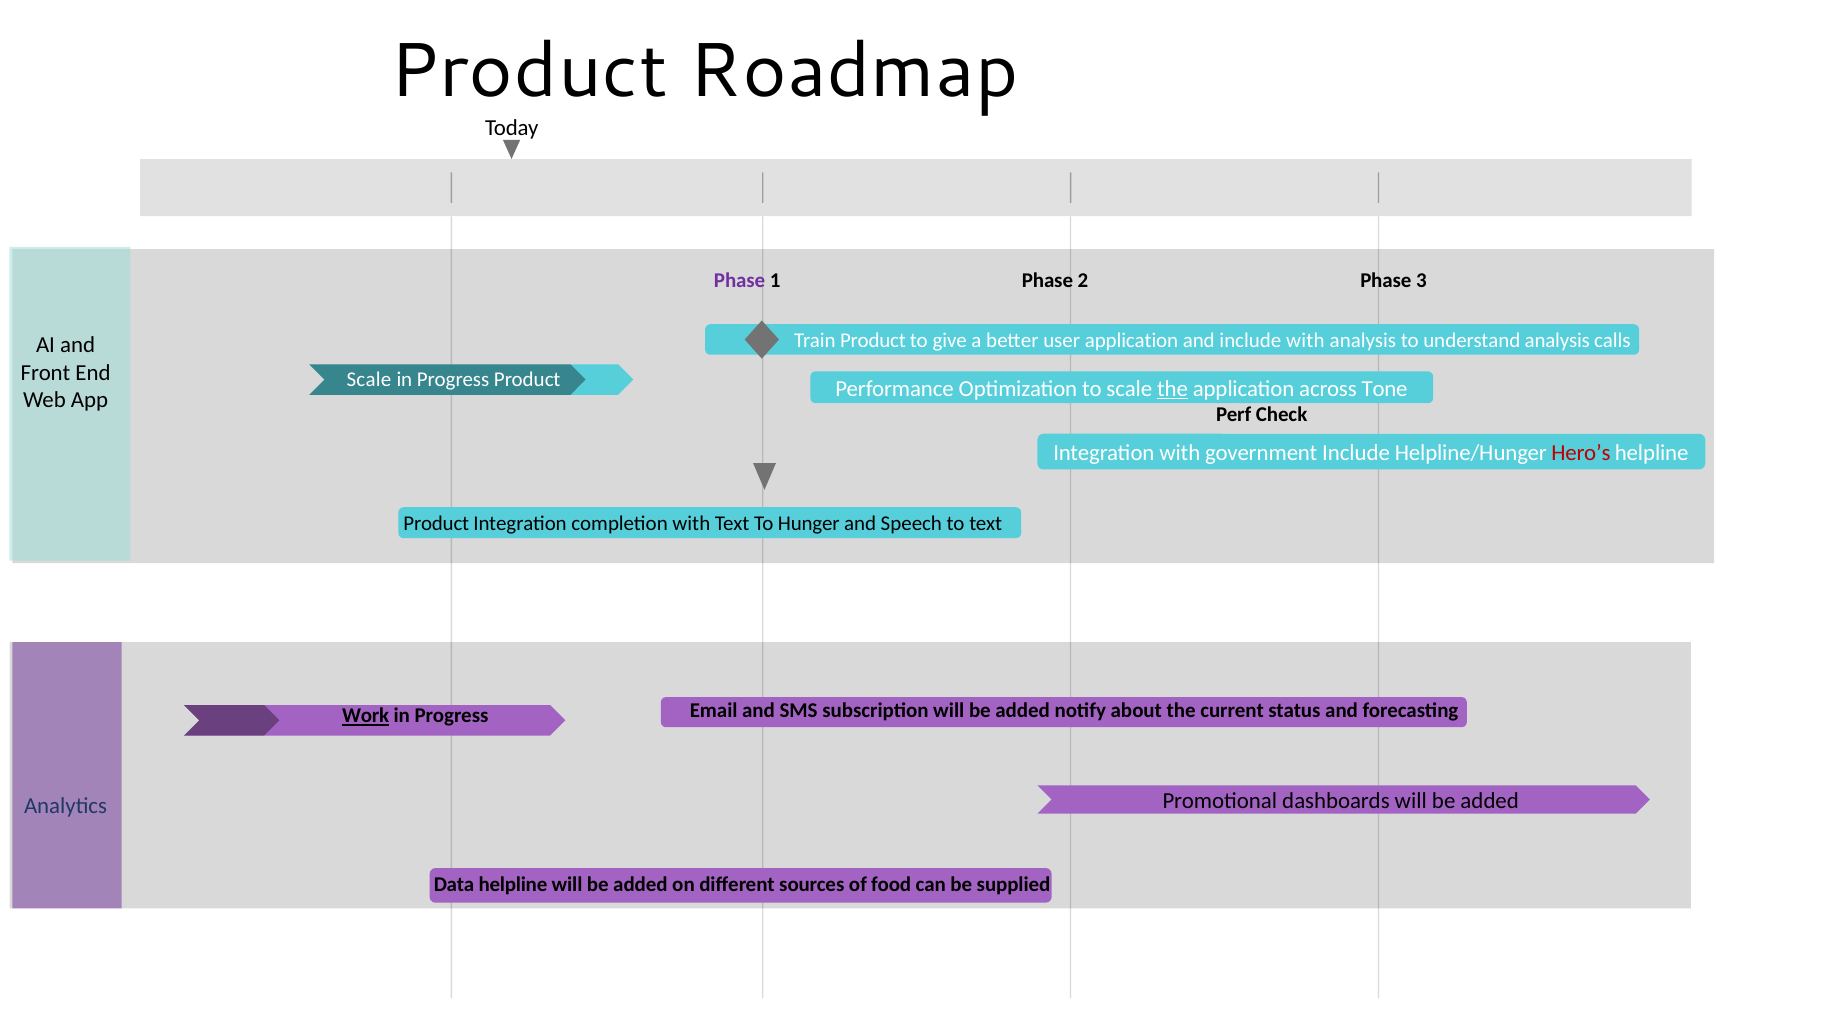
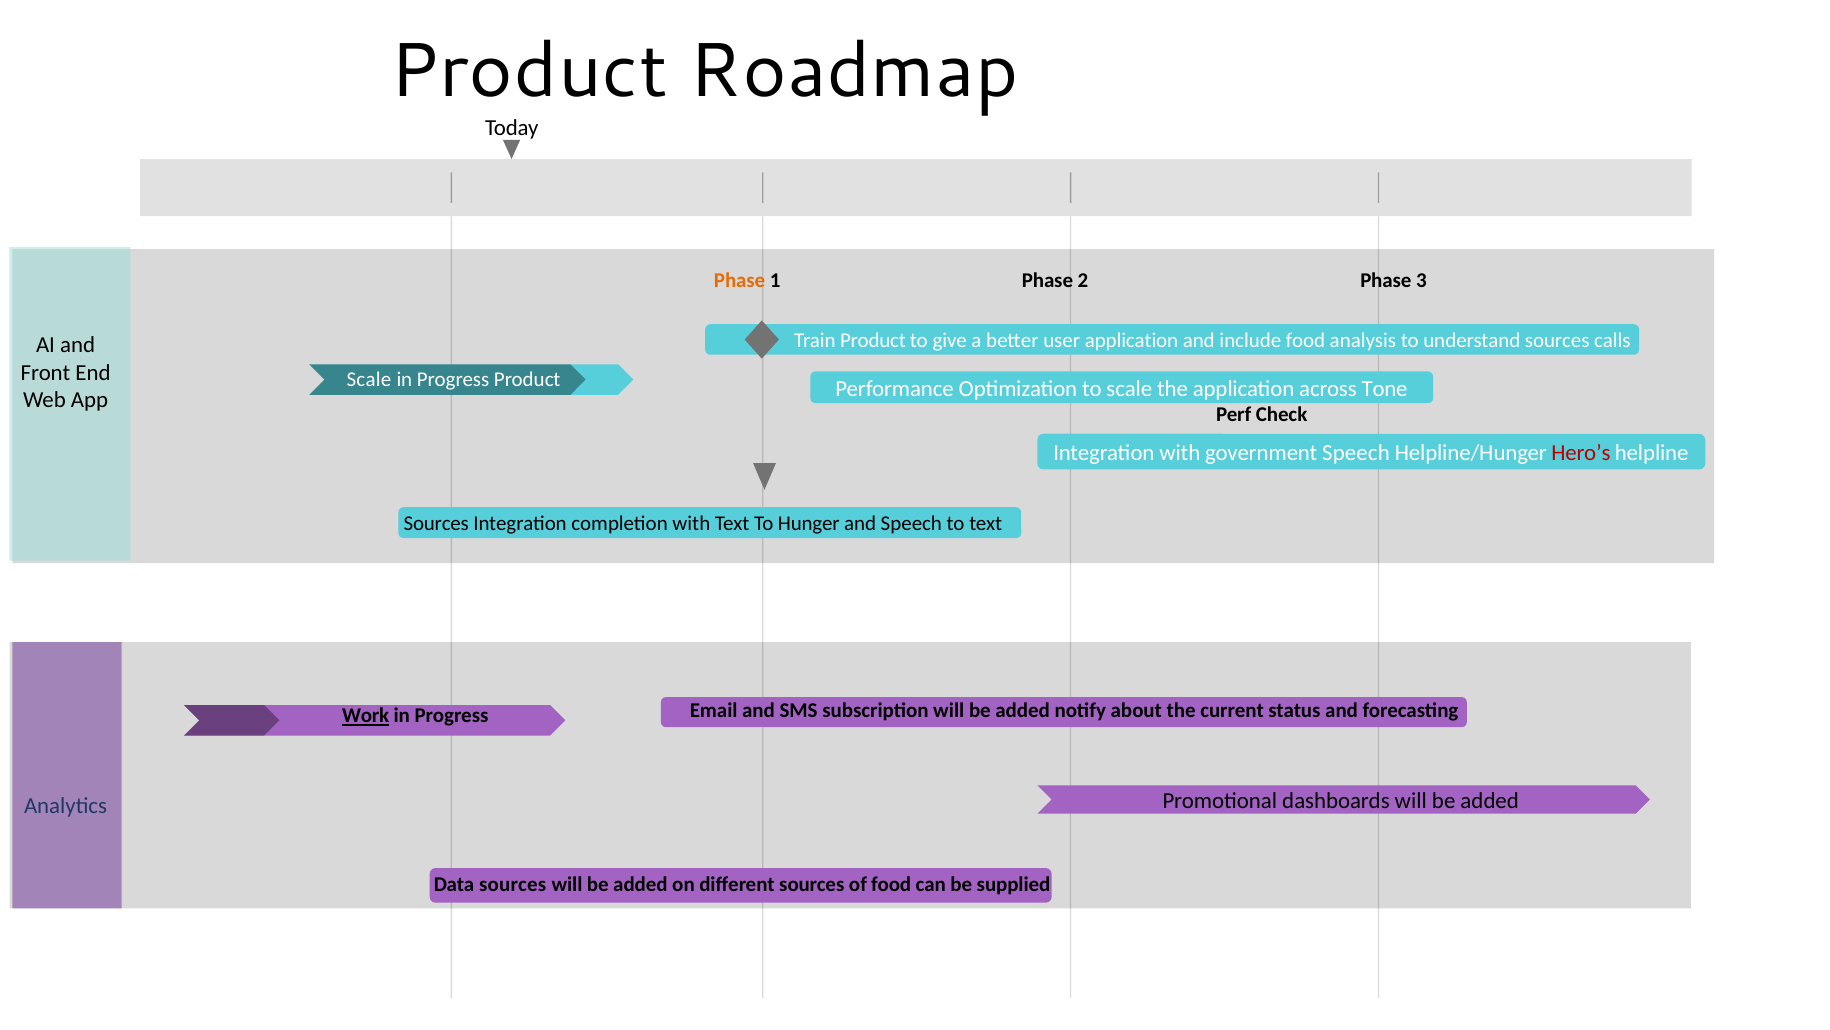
Phase colour: purple -> orange (740, 280)
include with: with -> food (1306, 340)
understand analysis: analysis -> sources (1557, 340)
the underline: present -> none (1172, 389)
government Include: Include -> Speech (1356, 453)
Product: Product -> Sources (436, 523)
Data helpline: helpline -> sources (513, 884)
